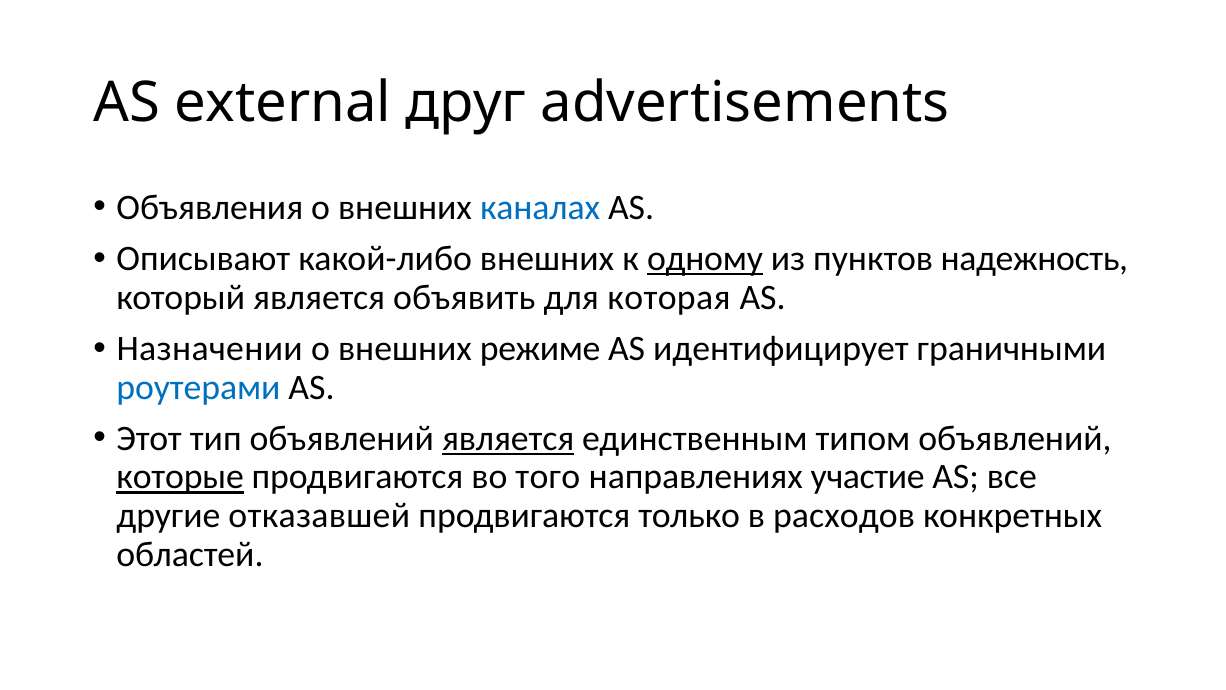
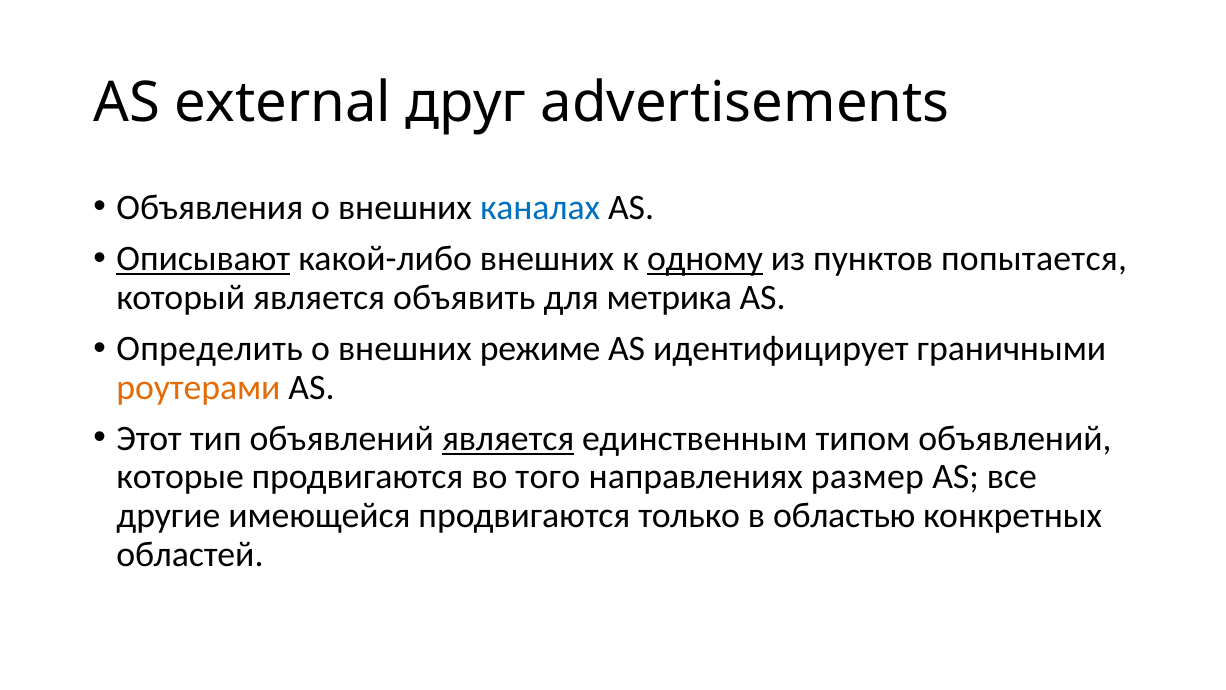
Описывают underline: none -> present (203, 259)
надежность: надежность -> попытается (1034, 259)
которая: которая -> метрика (669, 297)
Назначении: Назначении -> Определить (210, 348)
роутерами colour: blue -> orange (198, 387)
которые underline: present -> none (180, 477)
участие: участие -> размер (867, 477)
отказавшей: отказавшей -> имеющейся (320, 515)
расходов: расходов -> областью (844, 515)
